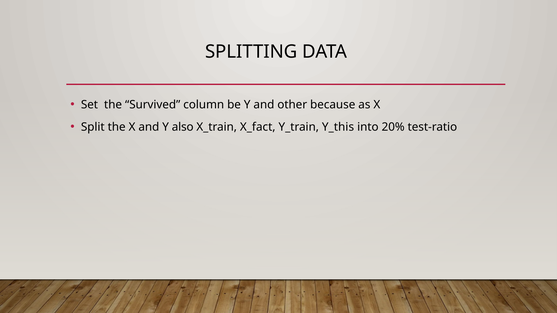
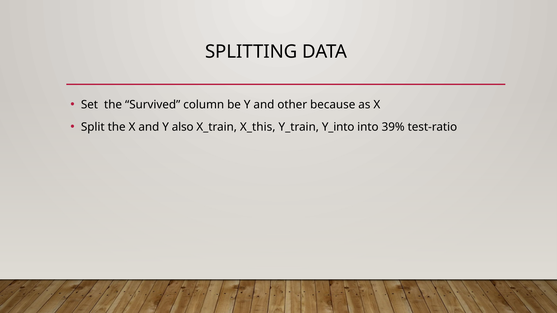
X_fact: X_fact -> X_this (258, 127)
Y_this: Y_this -> Y_into (338, 127)
20%: 20% -> 39% (393, 127)
